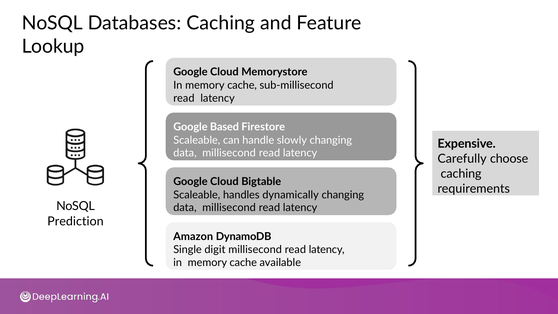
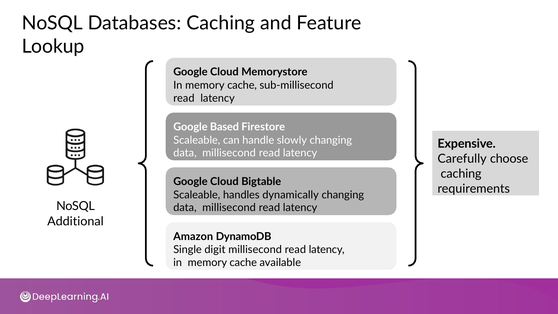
Prediction: Prediction -> Additional (75, 221)
